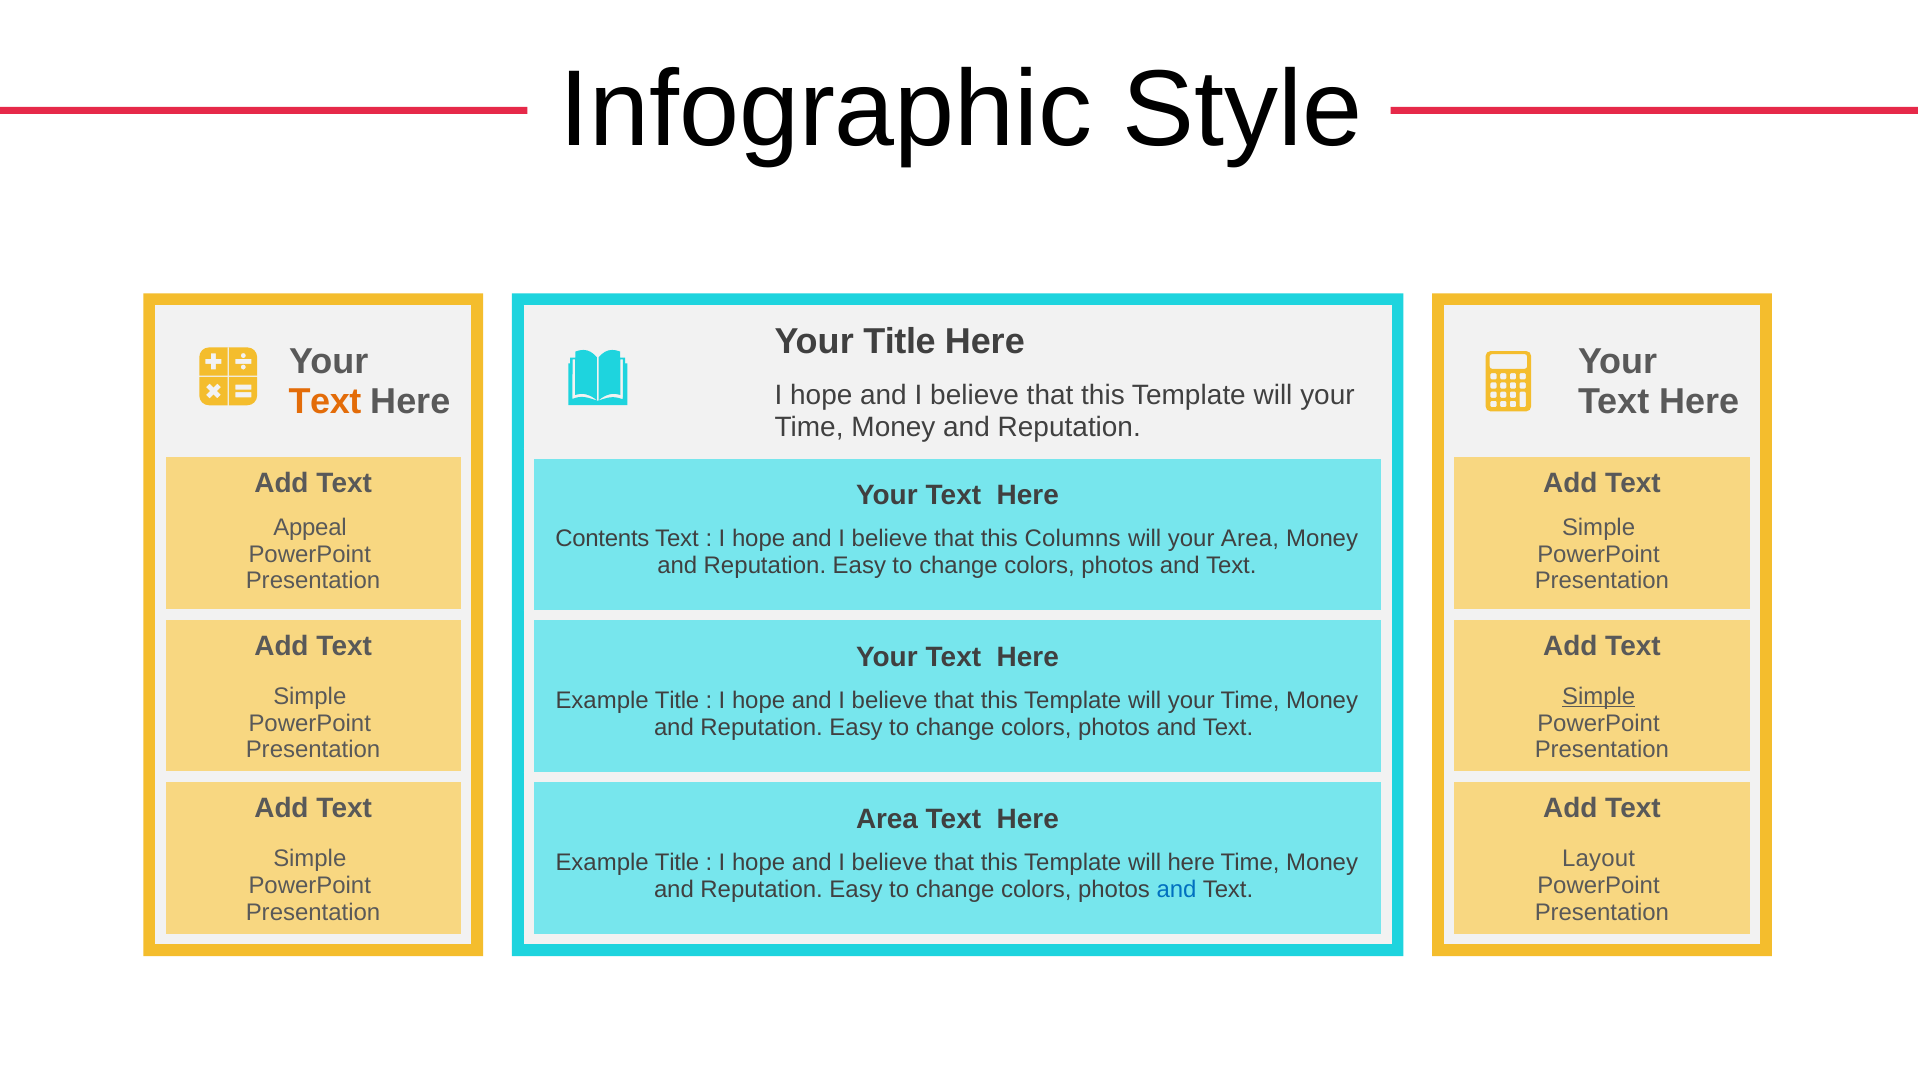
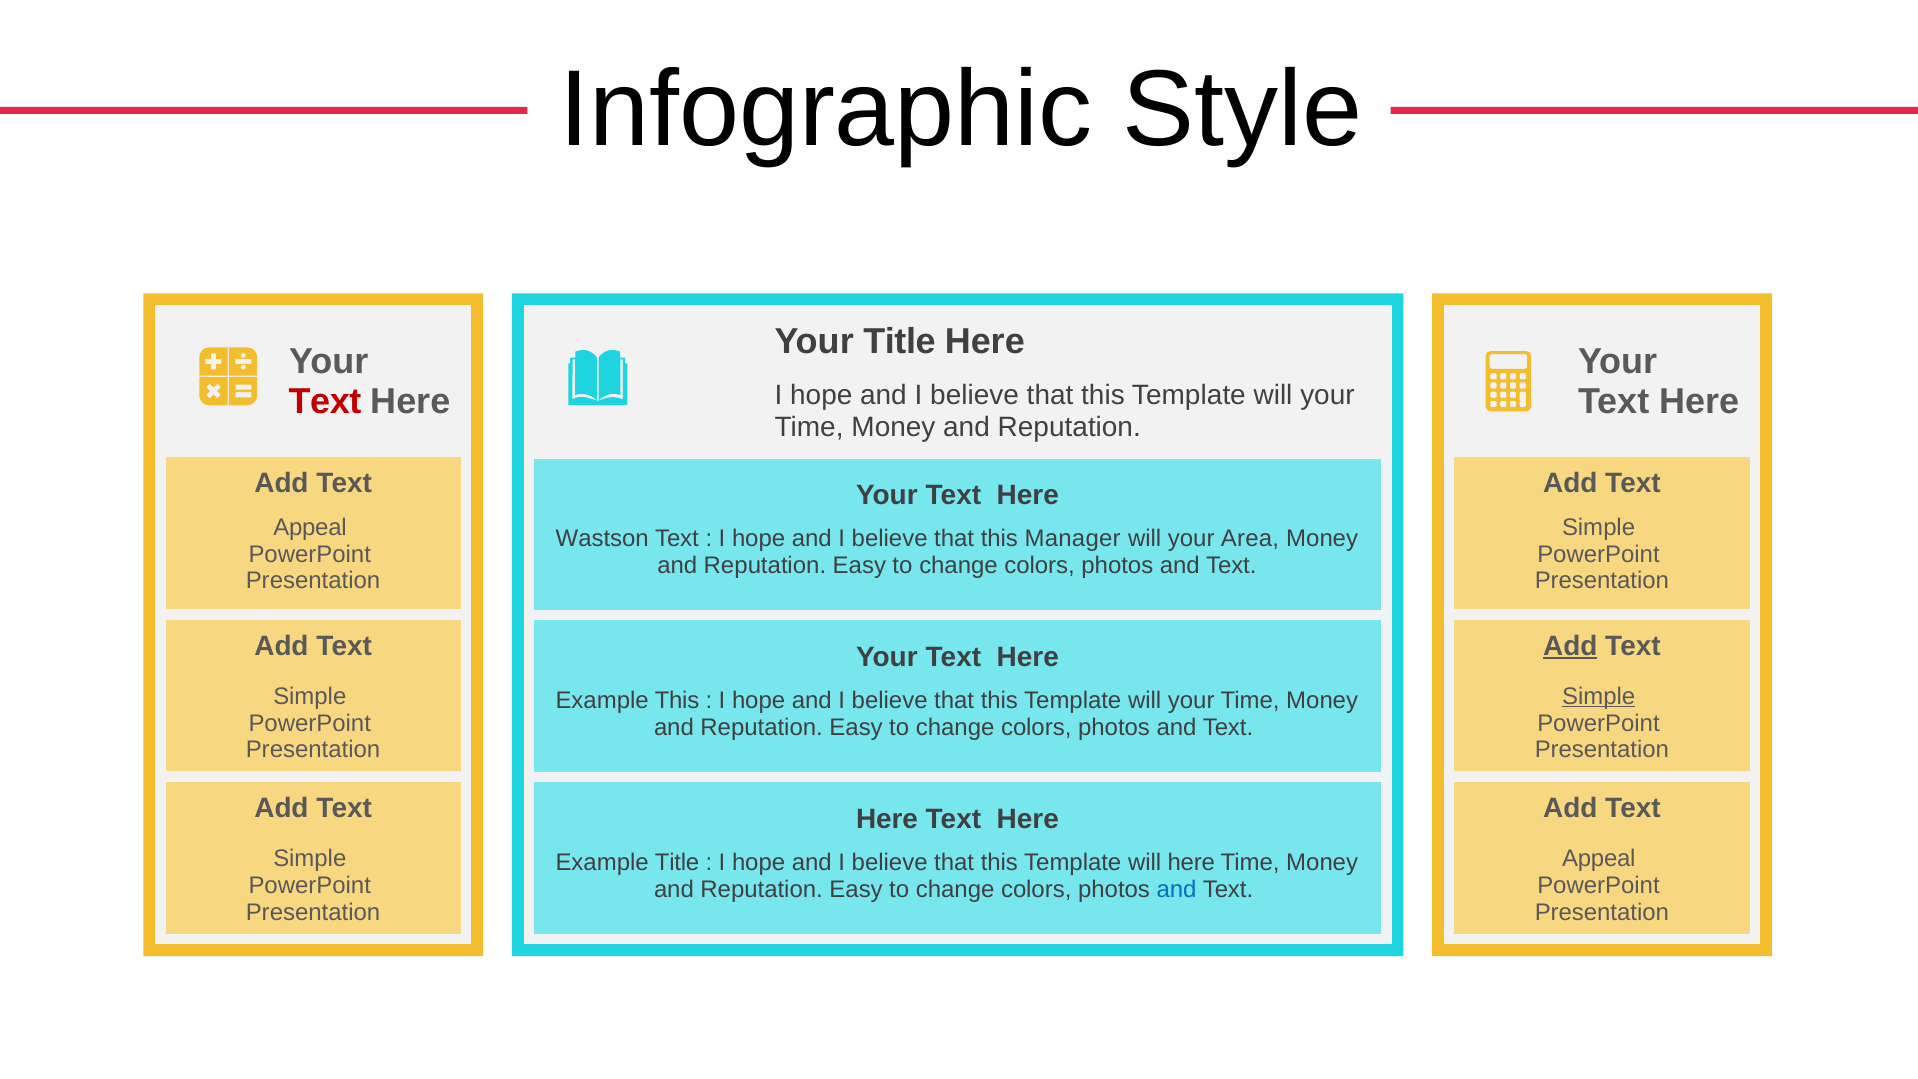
Text colour: orange -> red (325, 402)
Contents: Contents -> Wastson (602, 539)
Columns: Columns -> Manager (1073, 539)
Add underline: none -> present (1570, 646)
Title: Title -> This (677, 701)
Area: Area -> Here (887, 819)
Layout: Layout -> Appeal (1599, 858)
